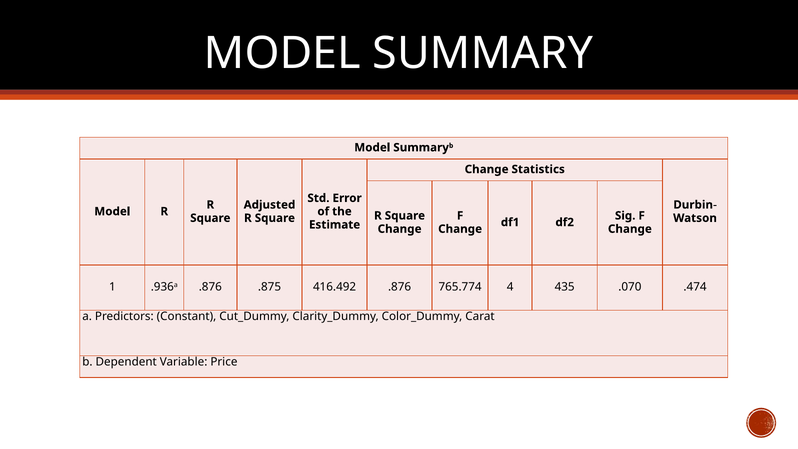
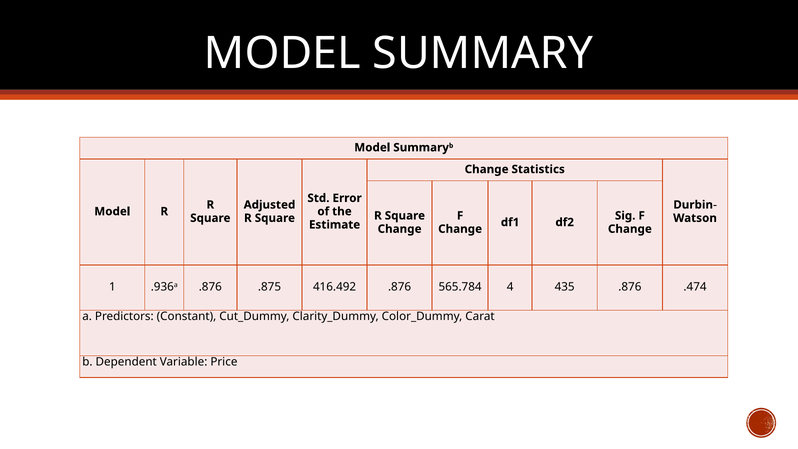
765.774: 765.774 -> 565.784 (460, 287)
435 .070: .070 -> .876 (630, 287)
